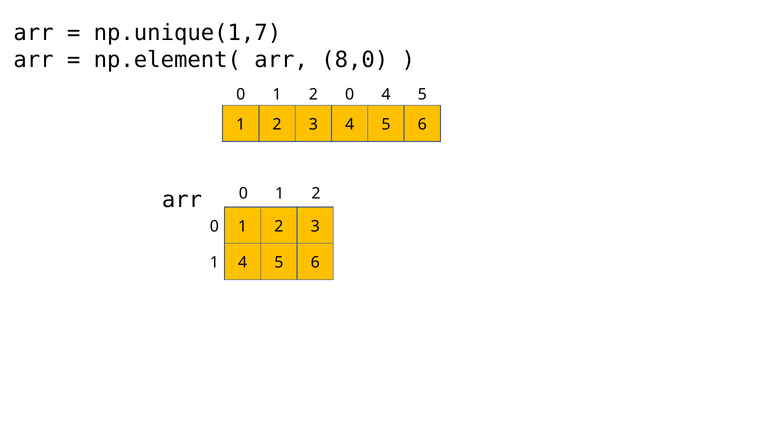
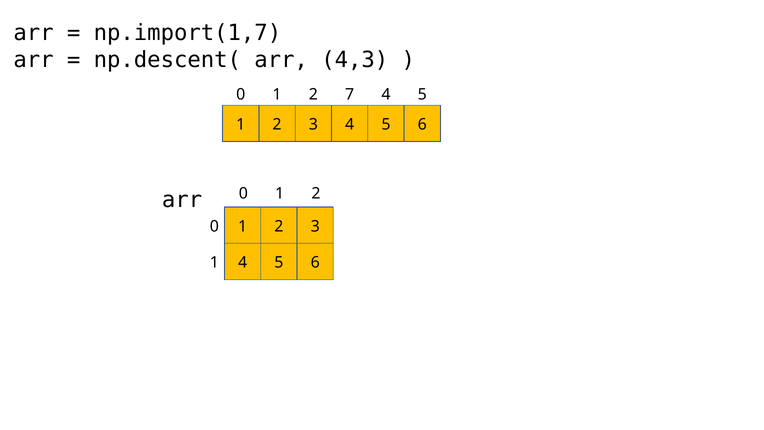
np.unique(1,7: np.unique(1,7 -> np.import(1,7 (187, 33)
np.element(: np.element( -> np.descent( (167, 60)
8,0: 8,0 -> 4,3 (355, 60)
0: 0 -> 7 (350, 94)
